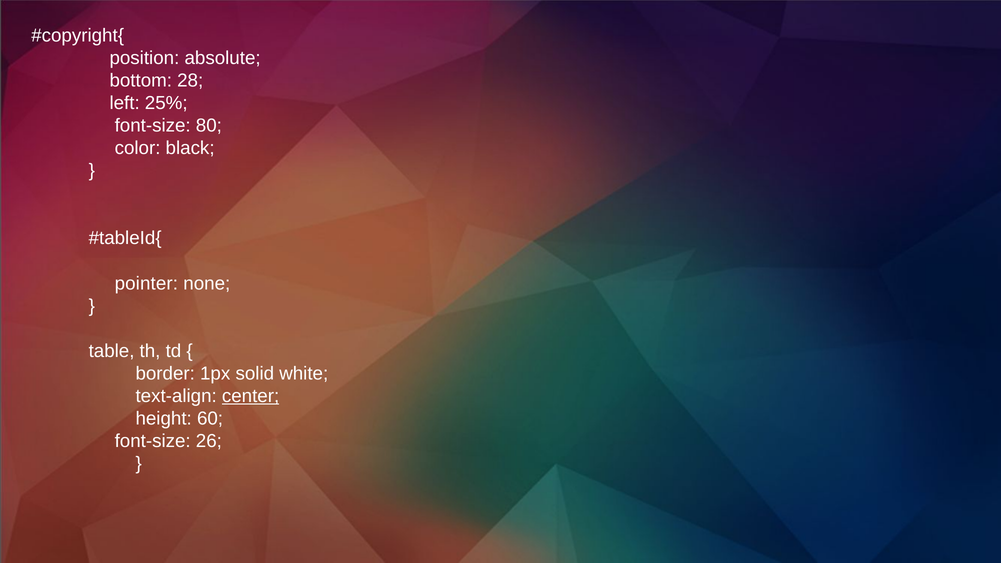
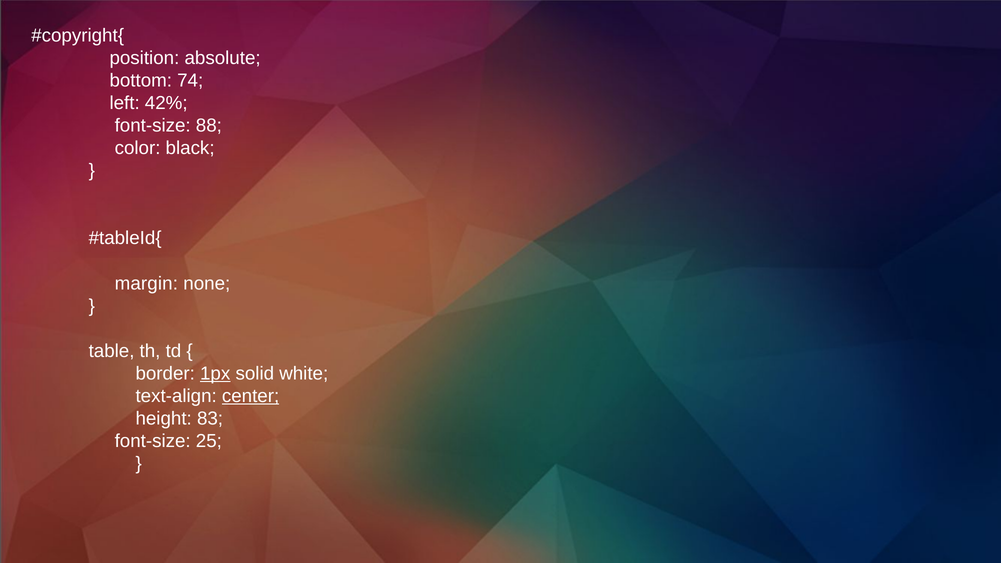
28: 28 -> 74 (190, 81)
25%: 25% -> 42% (166, 103)
80: 80 -> 88 (209, 126)
pointer: pointer -> margin (146, 283)
1px underline: none -> present (215, 373)
60: 60 -> 83 (210, 419)
26: 26 -> 25 (209, 441)
